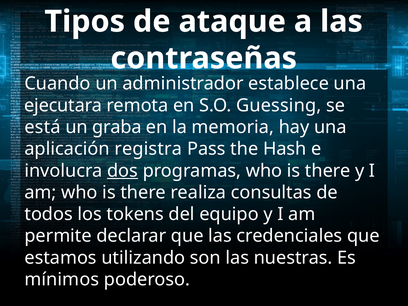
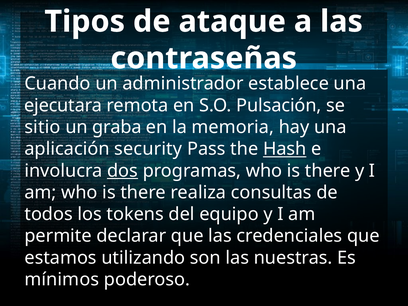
Guessing: Guessing -> Pulsación (279, 105)
está: está -> sitio (43, 127)
registra: registra -> security (148, 149)
Hash underline: none -> present (285, 149)
